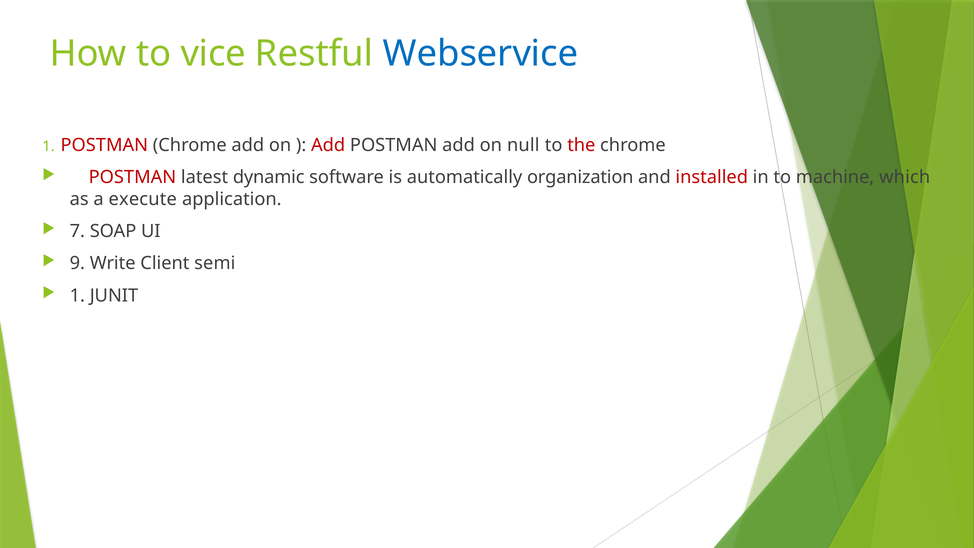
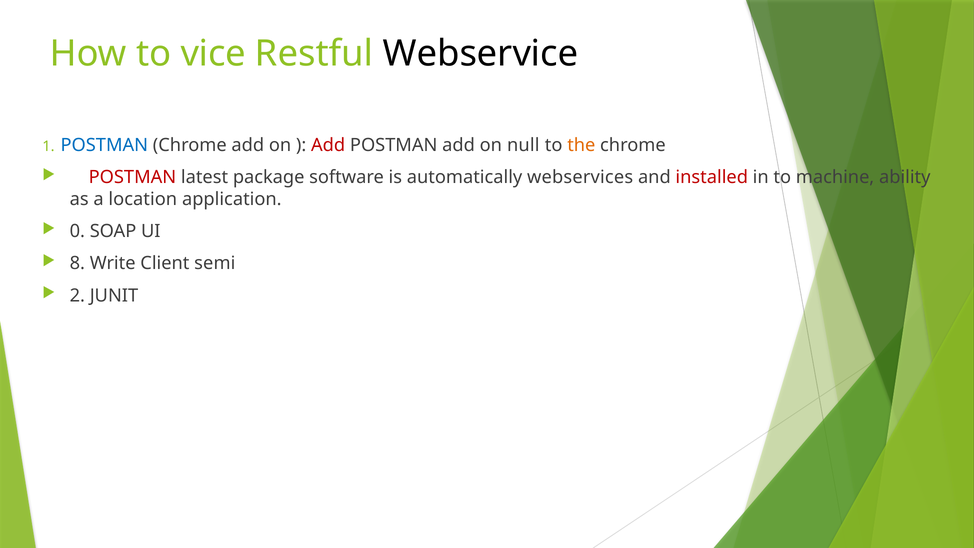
Webservice colour: blue -> black (481, 53)
POSTMAN colour: red -> blue (104, 145)
the colour: red -> orange (581, 145)
dynamic: dynamic -> package (269, 177)
organization: organization -> webservices (580, 177)
which: which -> ability (905, 177)
execute: execute -> location (143, 199)
7: 7 -> 0 (77, 231)
9: 9 -> 8 (77, 263)
1: 1 -> 2 (77, 295)
